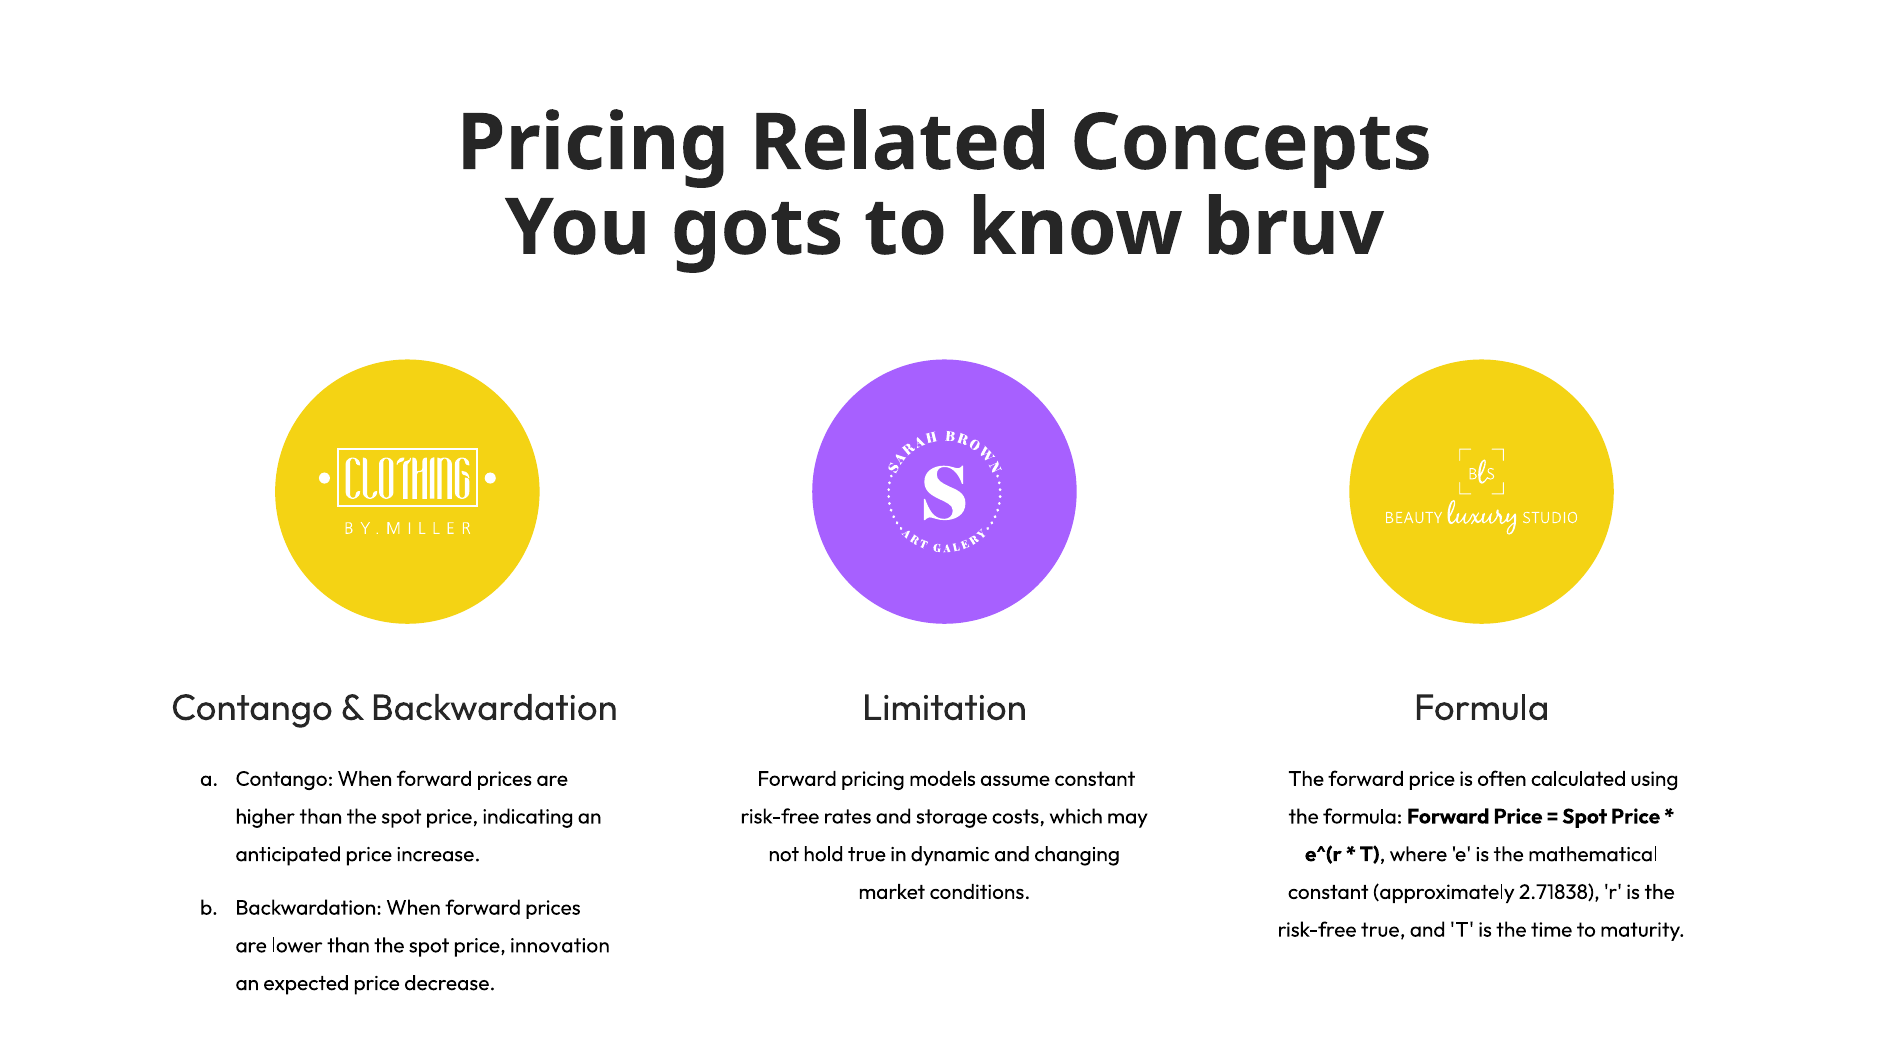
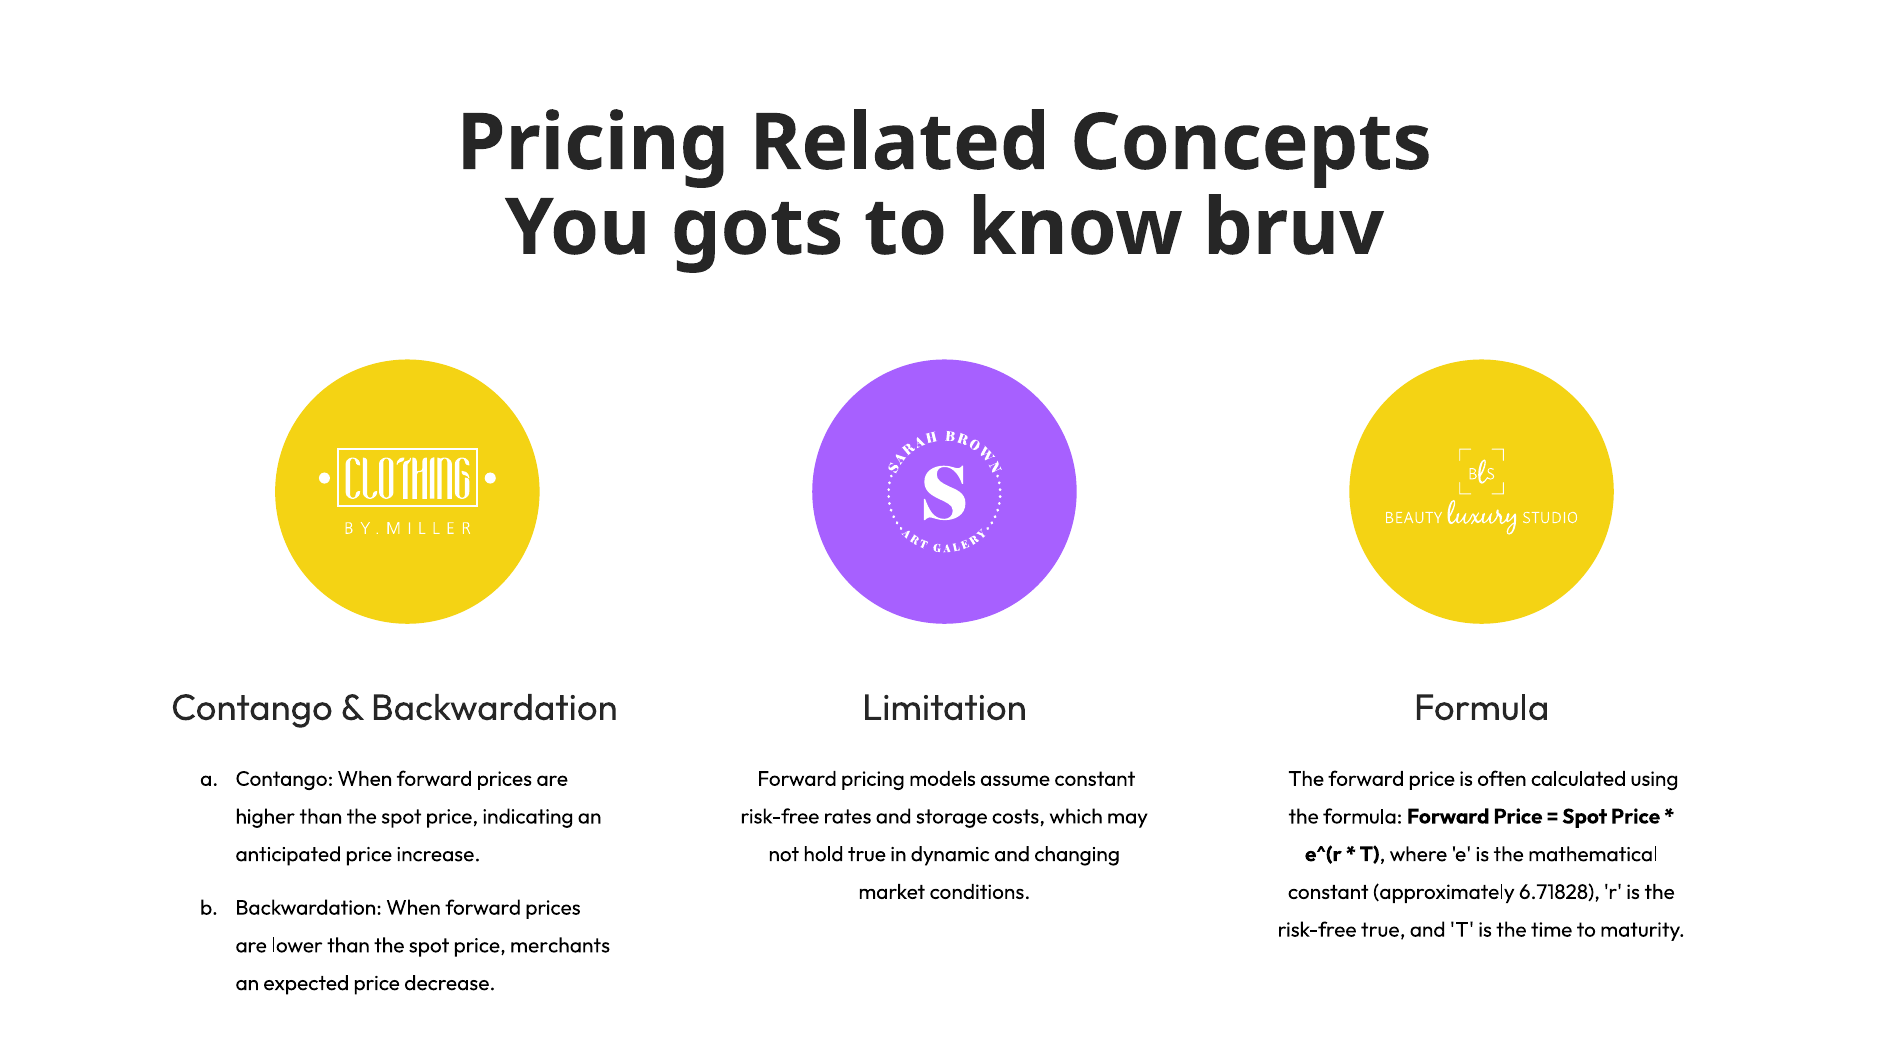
2.71838: 2.71838 -> 6.71828 (1559, 893)
innovation: innovation -> merchants (560, 946)
